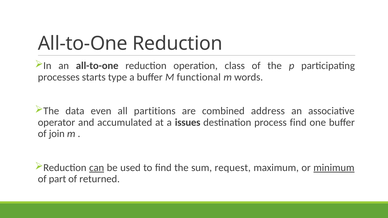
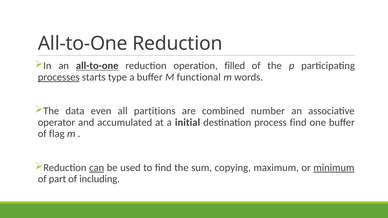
all-to-one underline: none -> present (97, 66)
class: class -> filled (235, 66)
processes underline: none -> present (59, 77)
address: address -> number (268, 111)
issues: issues -> initial (188, 122)
join: join -> flag (57, 134)
request: request -> copying (233, 168)
returned: returned -> including (100, 179)
